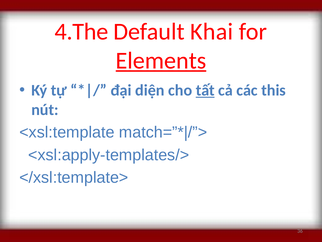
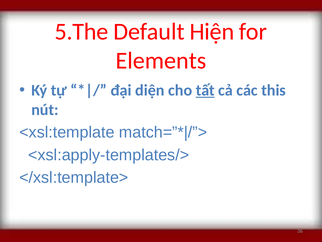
4.The: 4.The -> 5.The (81, 31)
Khai: Khai -> Hiện (212, 31)
Elements underline: present -> none (161, 60)
